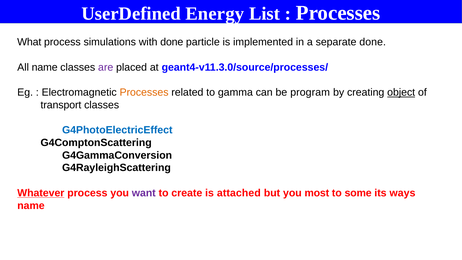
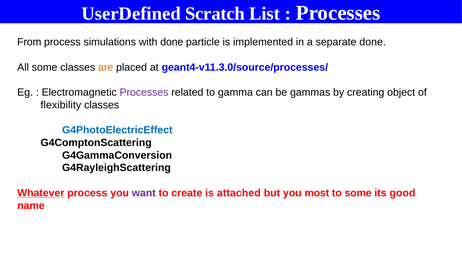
Energy: Energy -> Scratch (215, 14)
What: What -> From (29, 42)
All name: name -> some (45, 67)
are colour: purple -> orange (106, 67)
Processes colour: orange -> purple (144, 92)
program: program -> gammas (310, 92)
object underline: present -> none (401, 92)
transport: transport -> flexibility (61, 105)
ways: ways -> good (403, 193)
